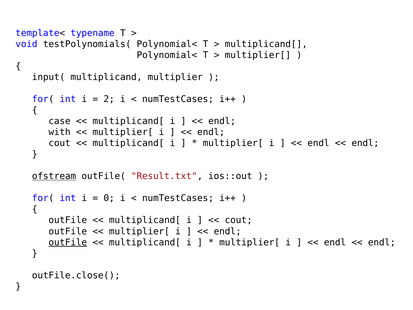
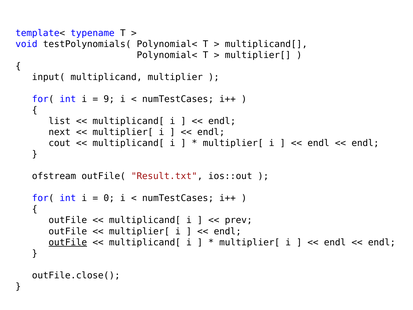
2: 2 -> 9 (109, 99)
case: case -> list (60, 121)
with: with -> next (60, 132)
ofstream underline: present -> none (54, 176)
cout: cout -> prev (239, 220)
